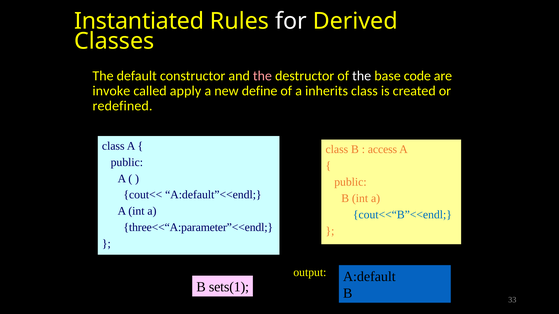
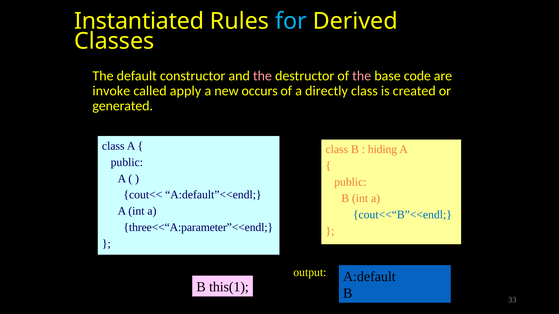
for colour: white -> light blue (291, 21)
the colour: white -> pink (362, 76)
define: define -> occurs (260, 91)
inherits: inherits -> directly (327, 91)
redefined: redefined -> generated (123, 106)
access: access -> hiding (383, 150)
sets(1: sets(1 -> this(1 (229, 287)
